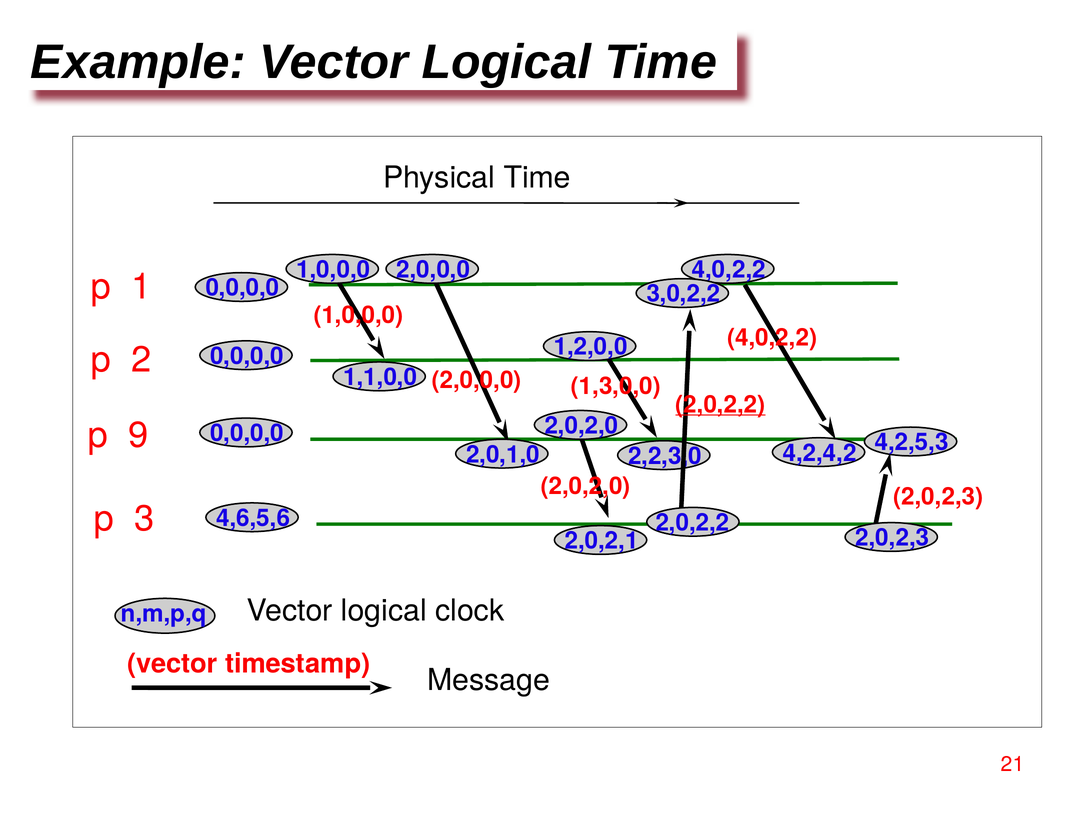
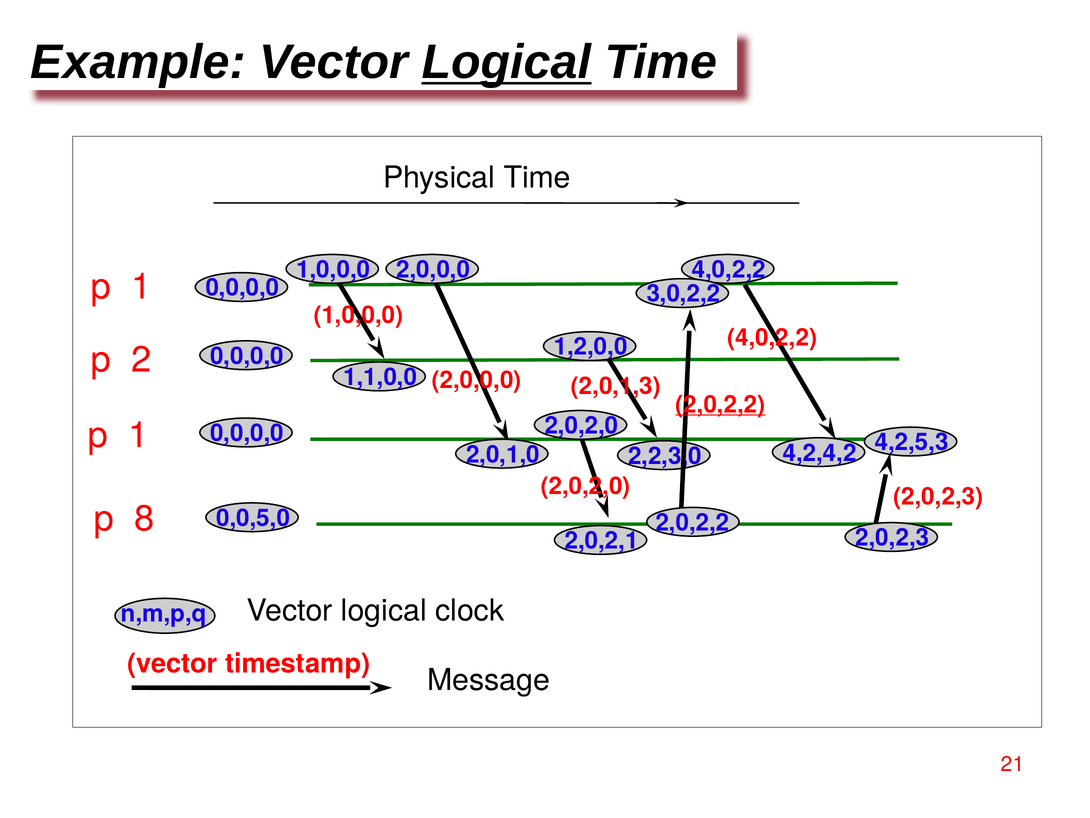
Logical underline: none -> present (506, 62)
1,3,0,0: 1,3,0,0 -> 2,0,1,3 (616, 386)
9: 9 -> 1 (138, 435)
3: 3 -> 8 (144, 518)
4,6,5,6: 4,6,5,6 -> 0,0,5,0 (253, 518)
